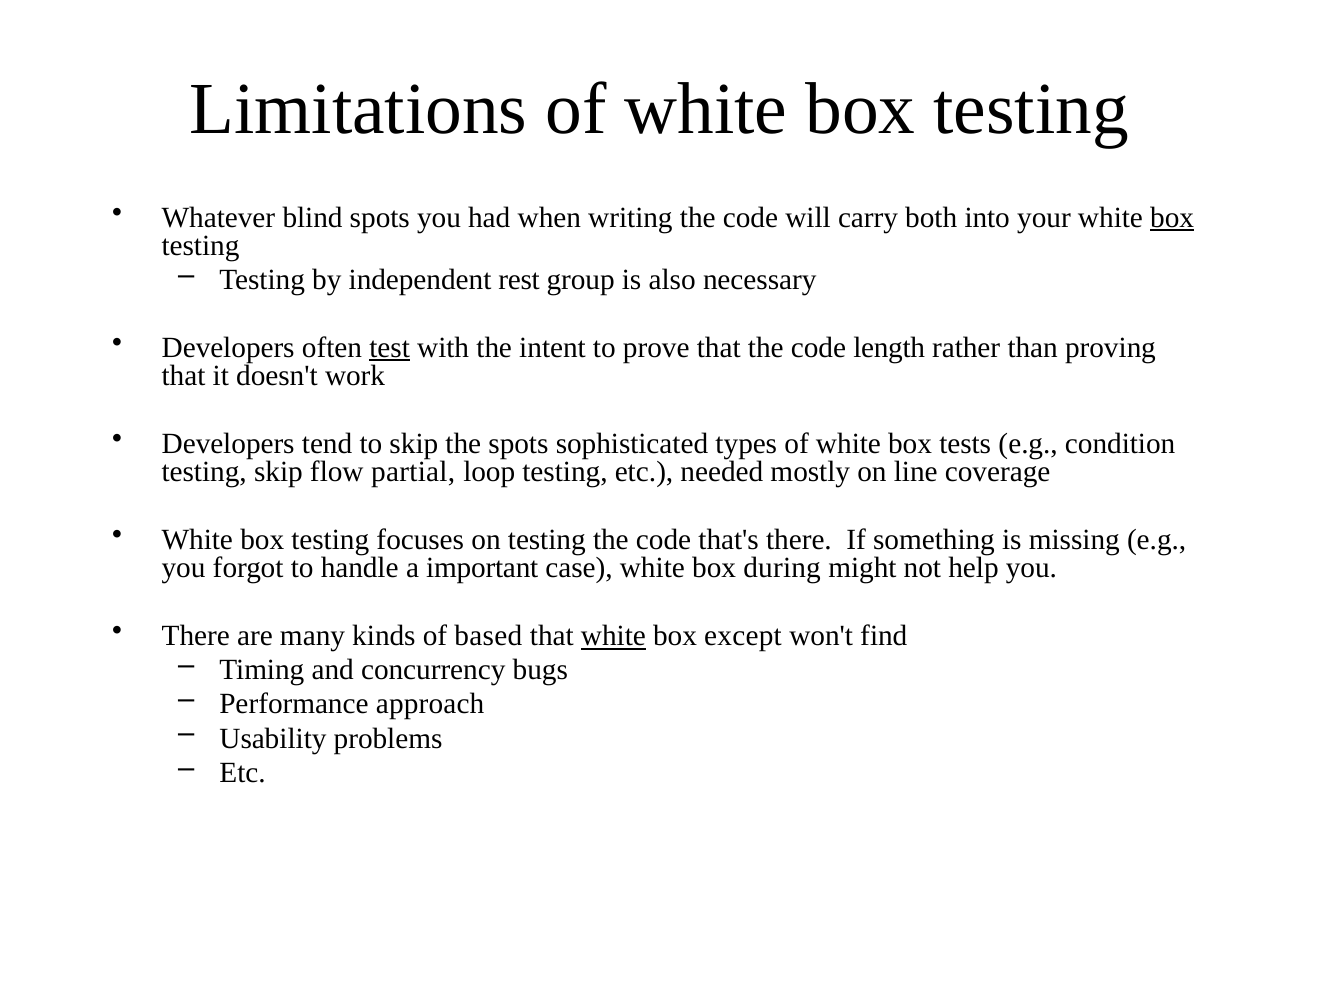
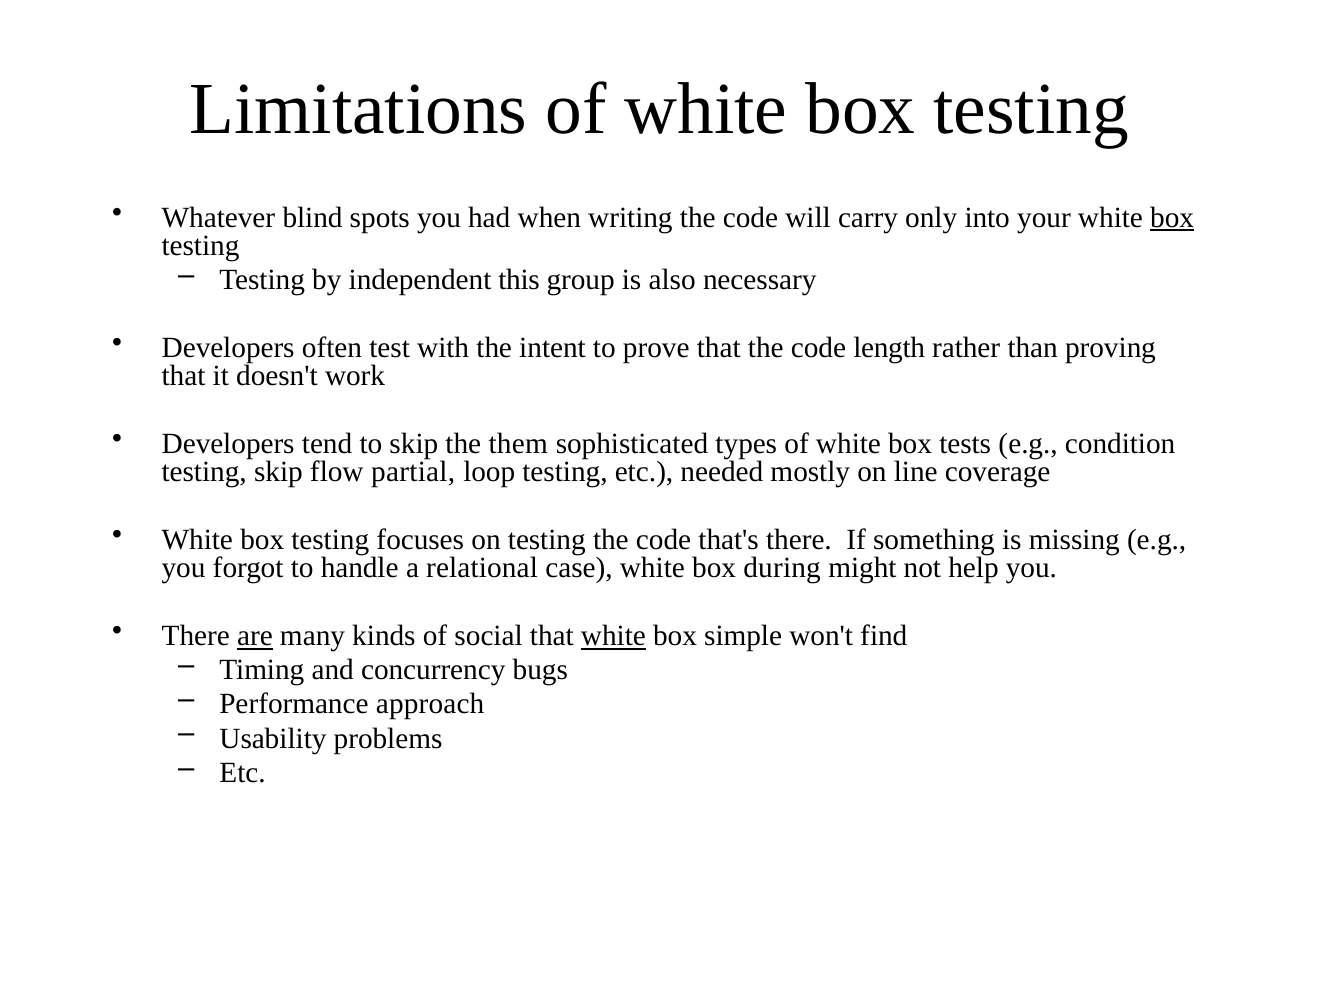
both: both -> only (931, 217)
rest: rest -> this (519, 280)
test underline: present -> none (390, 348)
the spots: spots -> them (518, 444)
important: important -> relational (482, 568)
are underline: none -> present (255, 636)
based: based -> social (489, 636)
except: except -> simple (743, 636)
